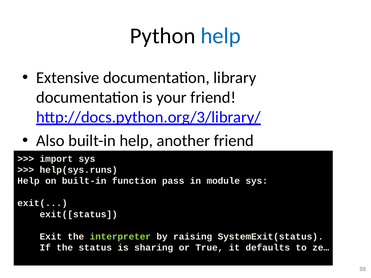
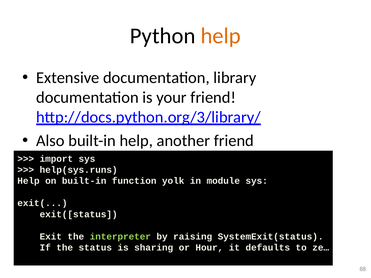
help colour: blue -> orange (221, 36)
pass: pass -> yolk (173, 181)
True: True -> Hour (209, 248)
